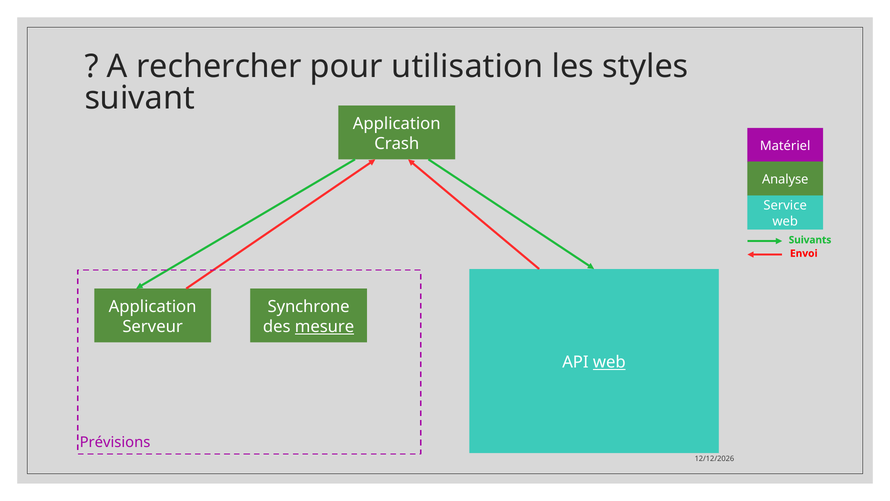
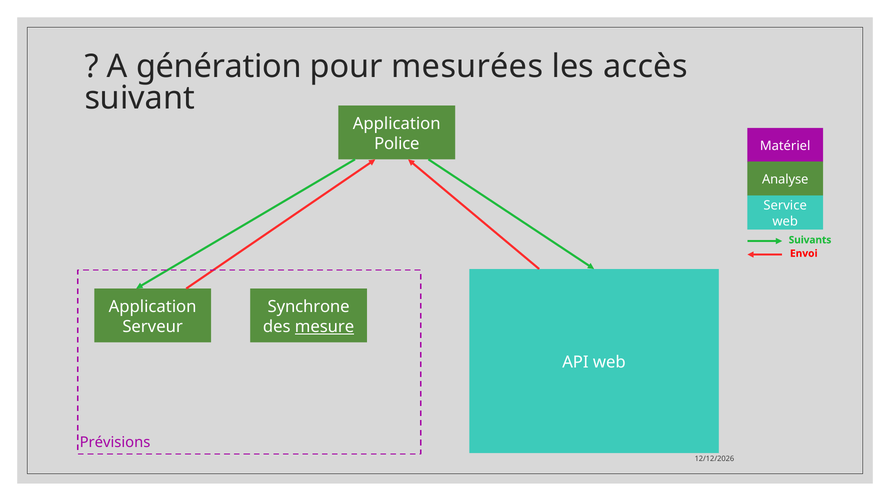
rechercher: rechercher -> génération (219, 66)
utilisation: utilisation -> mesurées (467, 66)
styles: styles -> accès (645, 66)
Crash: Crash -> Police (397, 144)
web underline: present -> none (609, 362)
